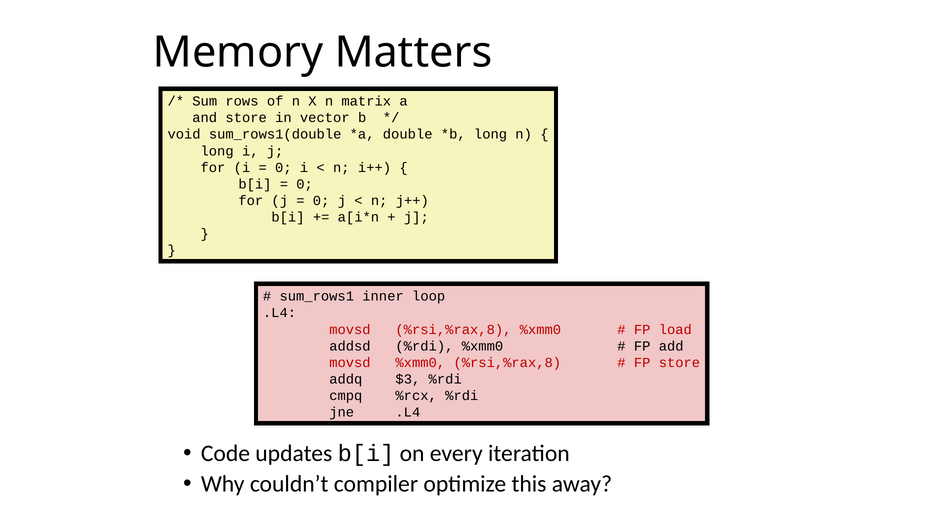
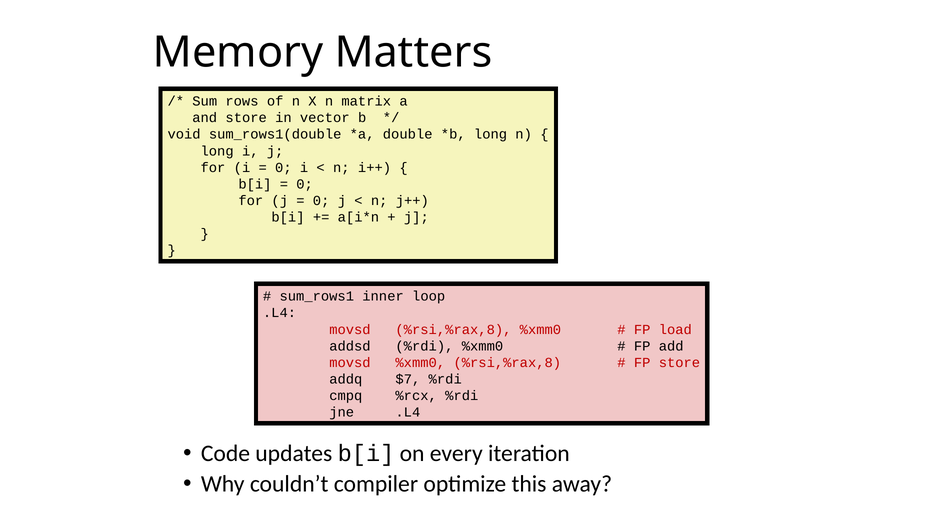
$3: $3 -> $7 (408, 379)
